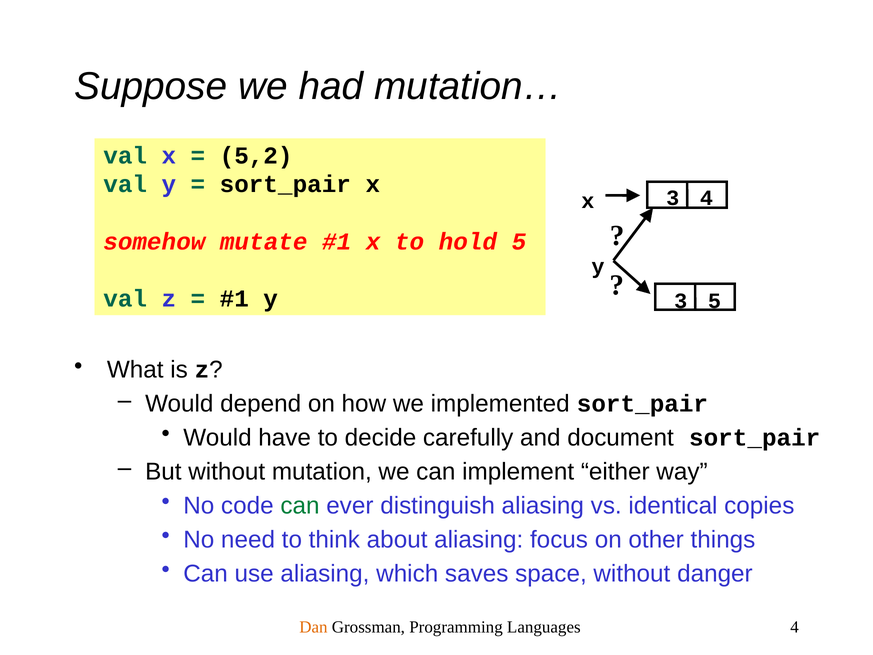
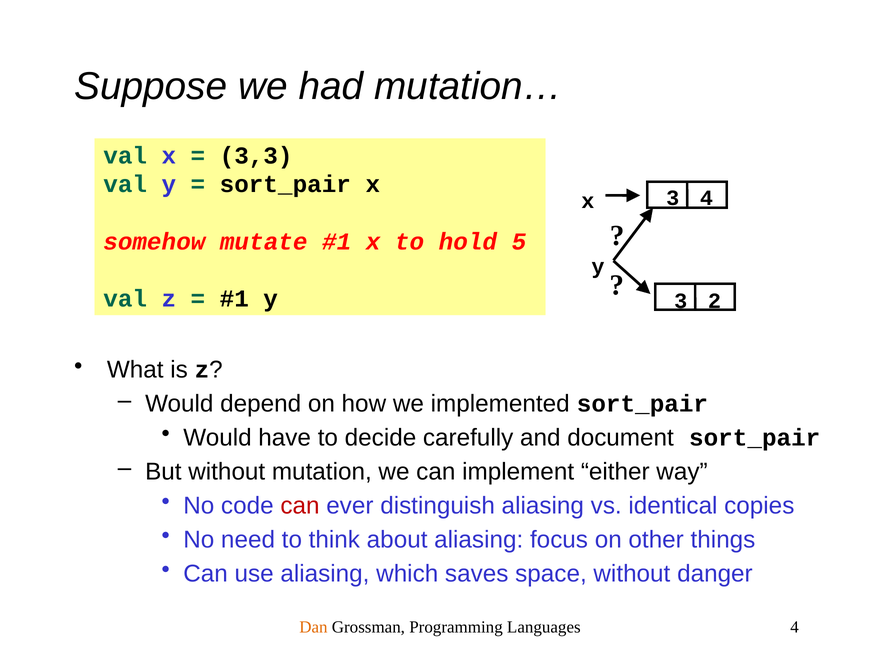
5,2: 5,2 -> 3,3 (256, 156)
3 5: 5 -> 2 (714, 301)
can colour: green -> red (300, 506)
